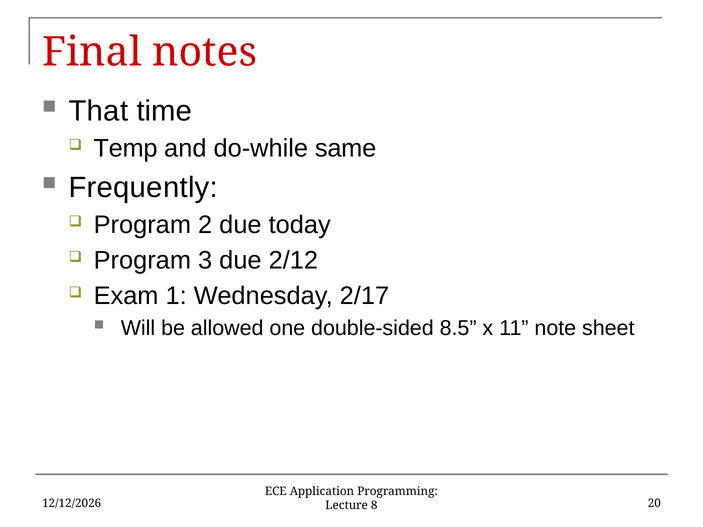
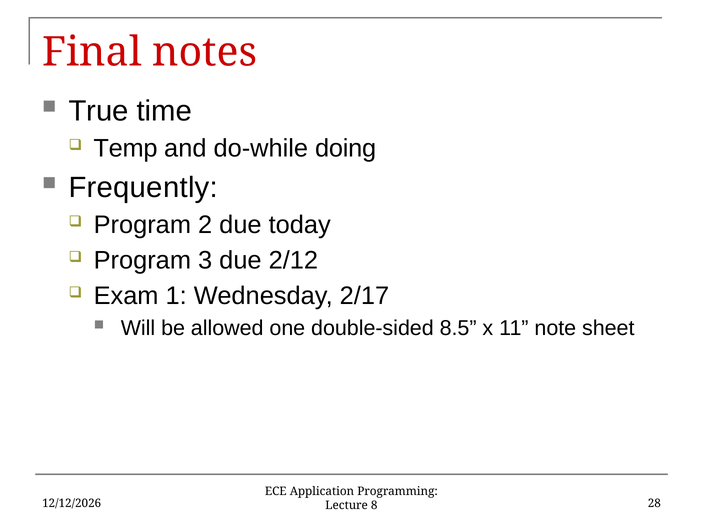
That: That -> True (99, 111)
same: same -> doing (346, 149)
20: 20 -> 28 (654, 504)
